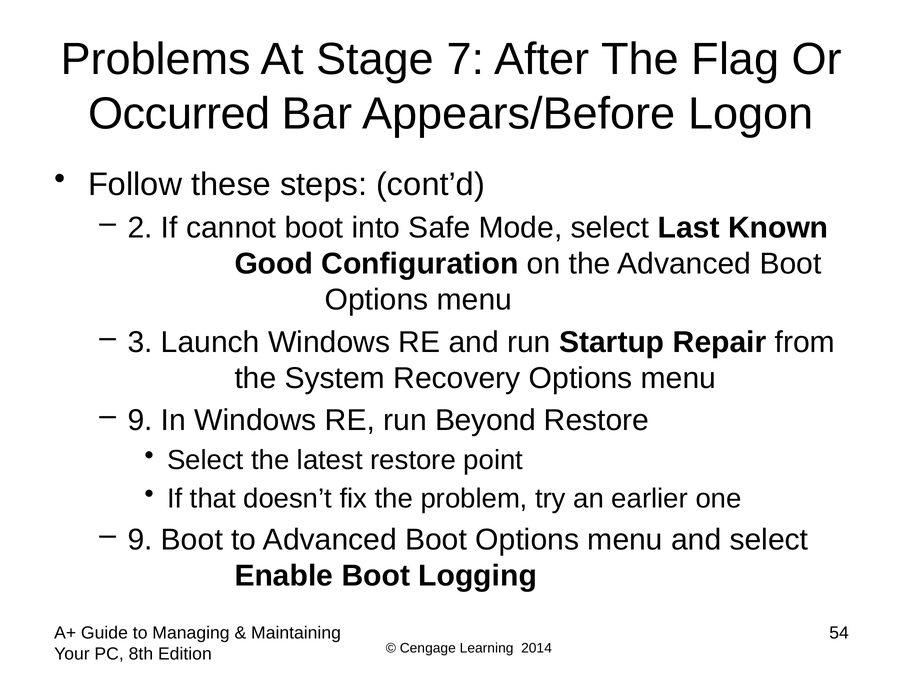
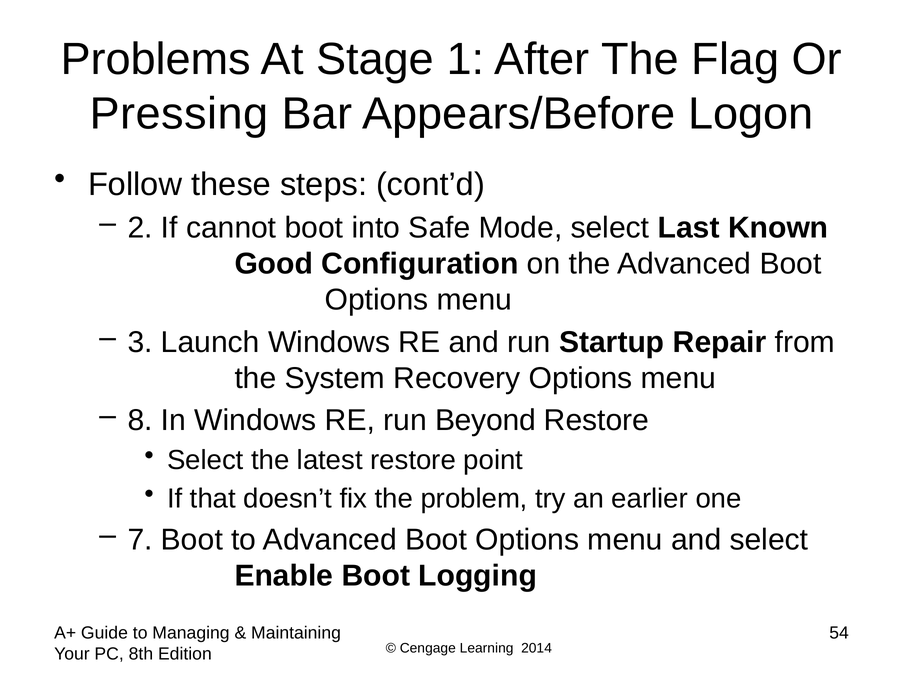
7: 7 -> 1 (465, 60)
Occurred: Occurred -> Pressing (179, 114)
9: 9 -> 8 (140, 420)
9: 9 -> 7 (140, 540)
